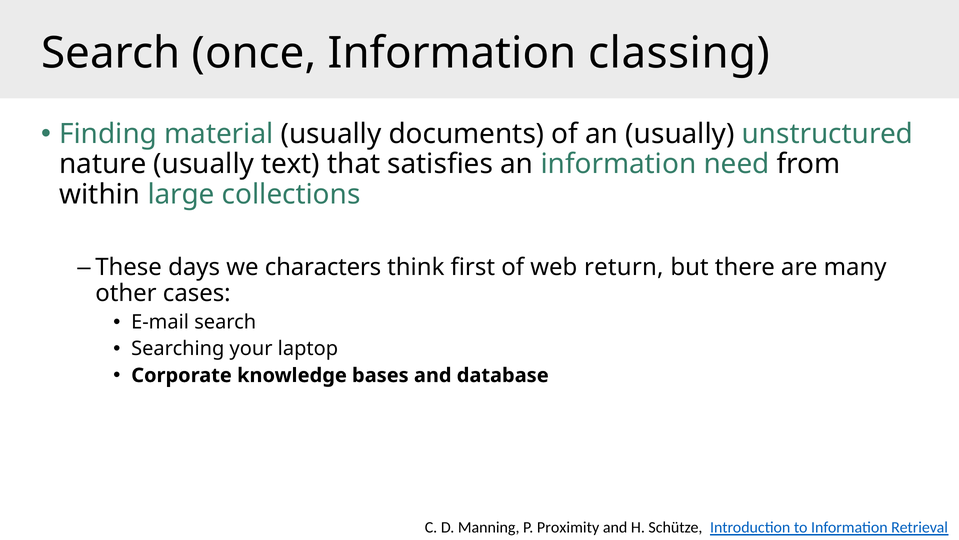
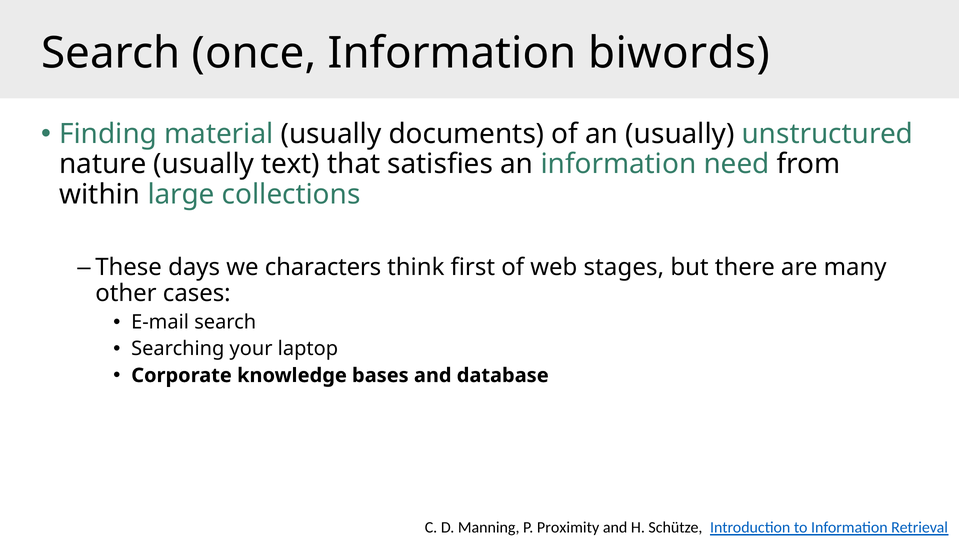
classing: classing -> biwords (679, 53)
return: return -> stages (624, 267)
